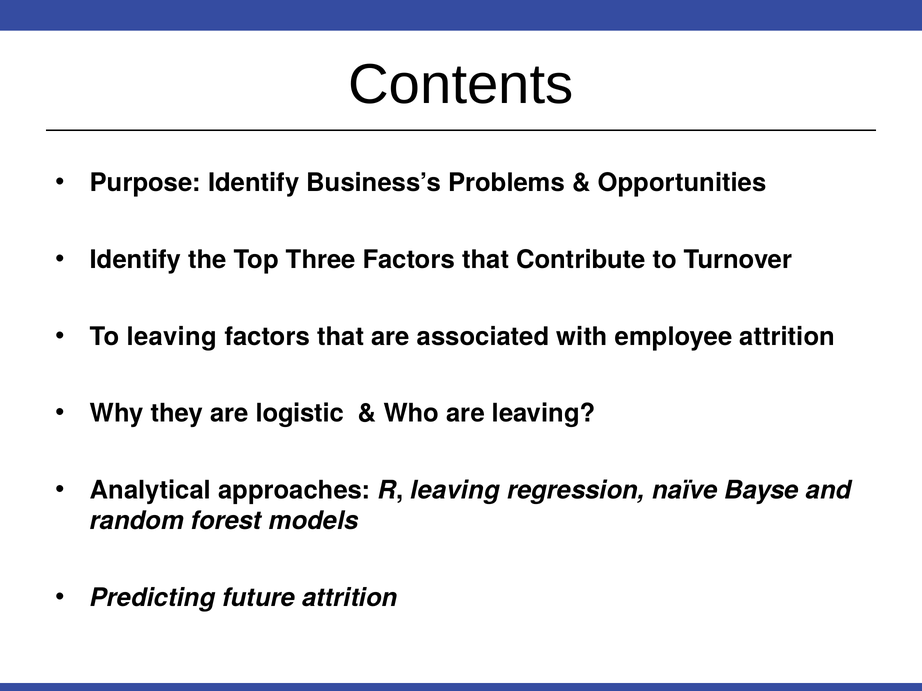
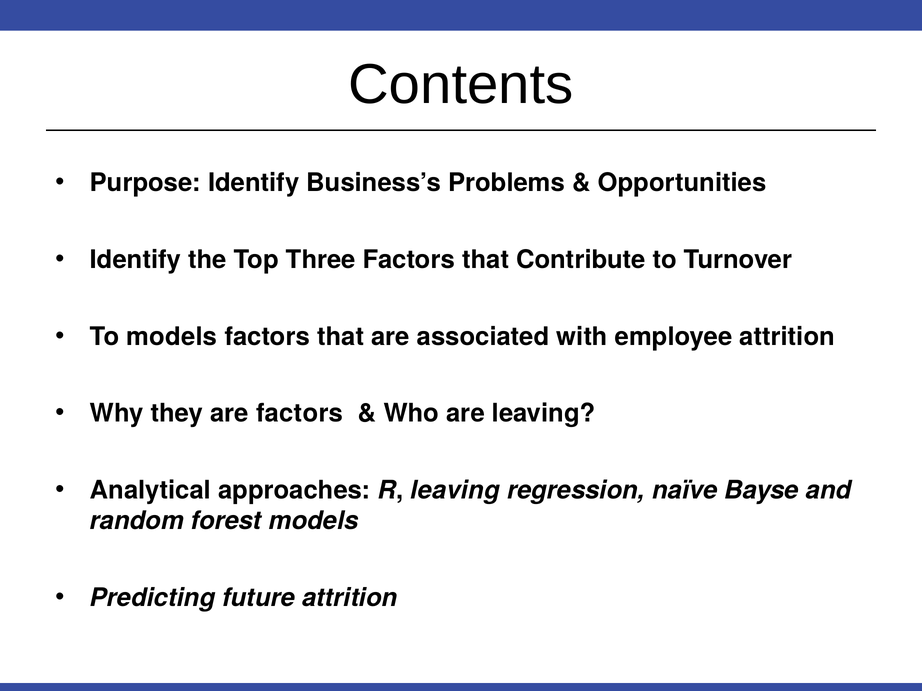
To leaving: leaving -> models (172, 337)
are logistic: logistic -> factors (300, 414)
